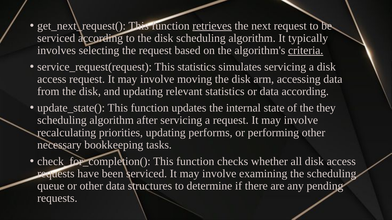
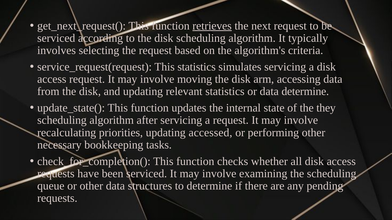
criteria underline: present -> none (306, 51)
data according: according -> determine (305, 92)
performs: performs -> accessed (210, 133)
